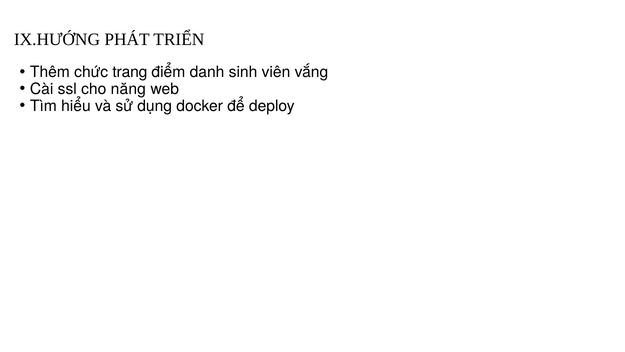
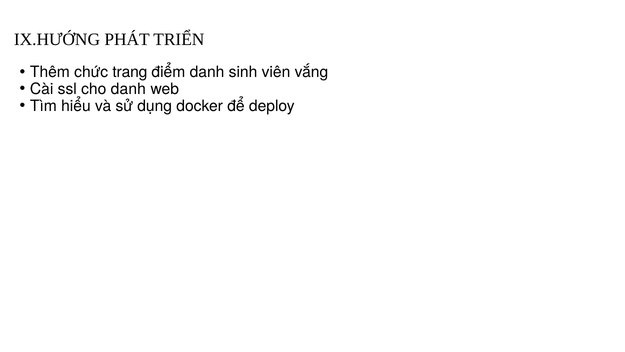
cho năng: năng -> danh (128, 89)
